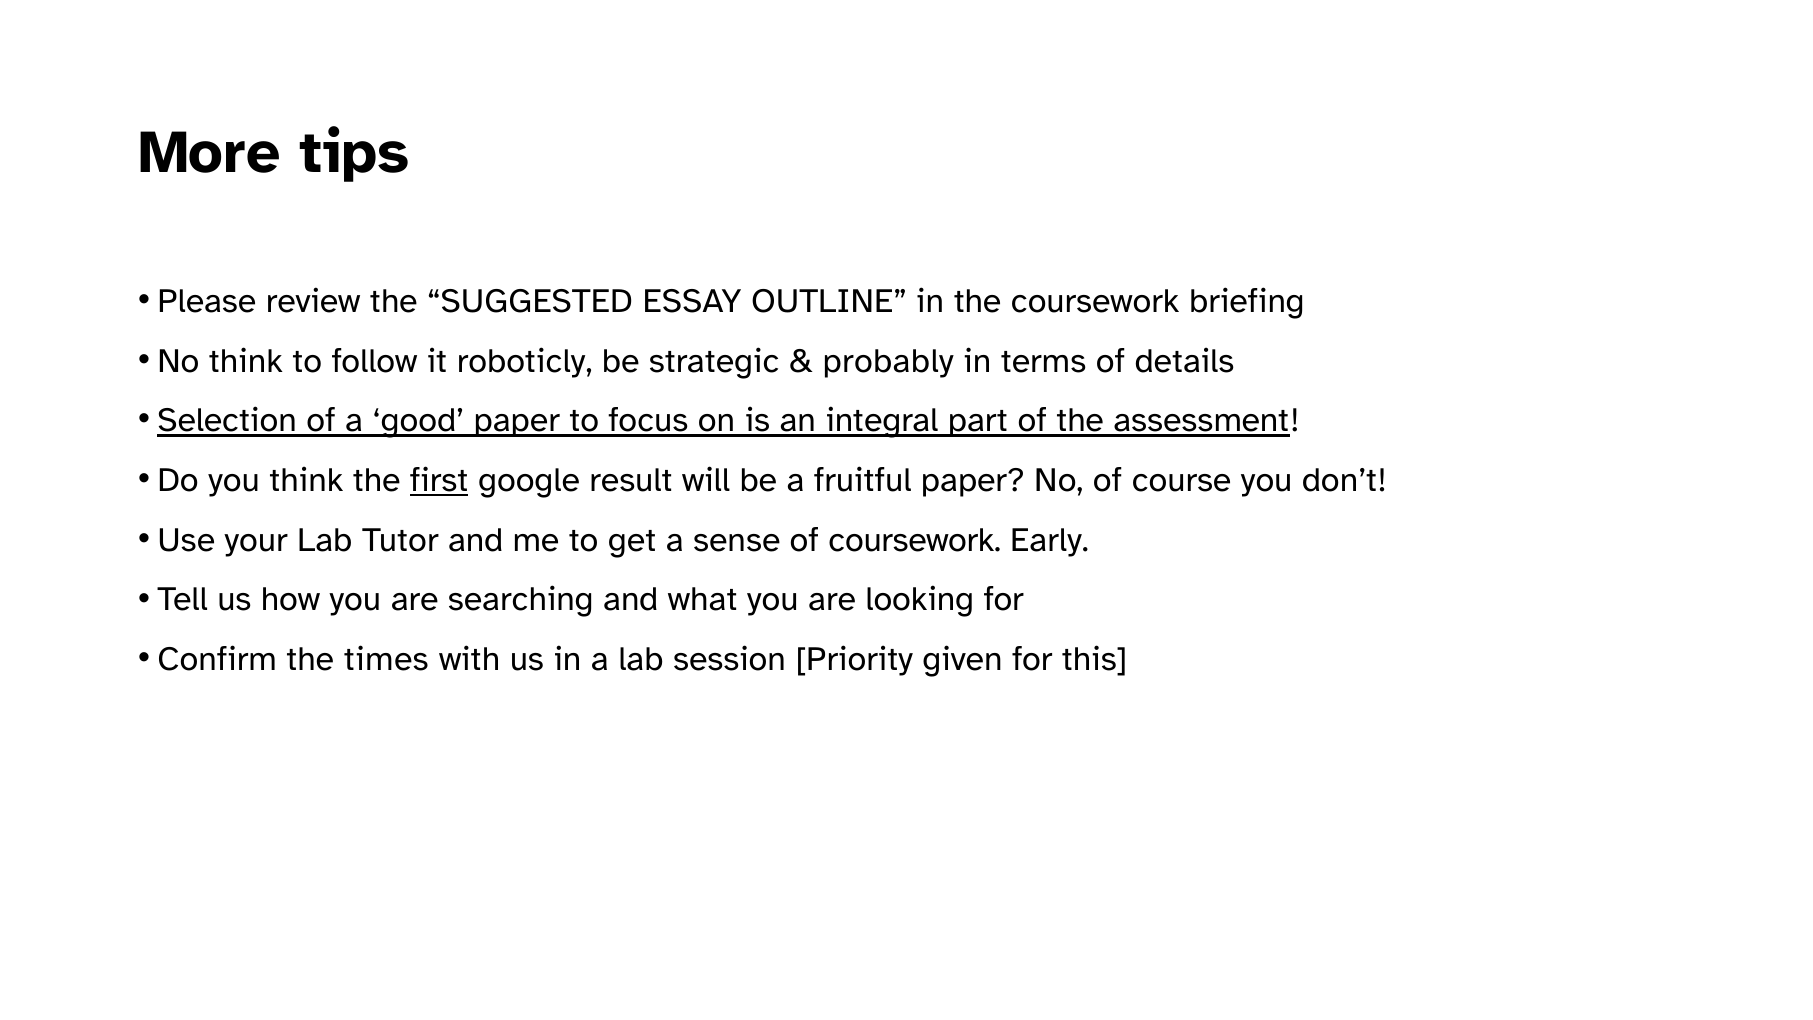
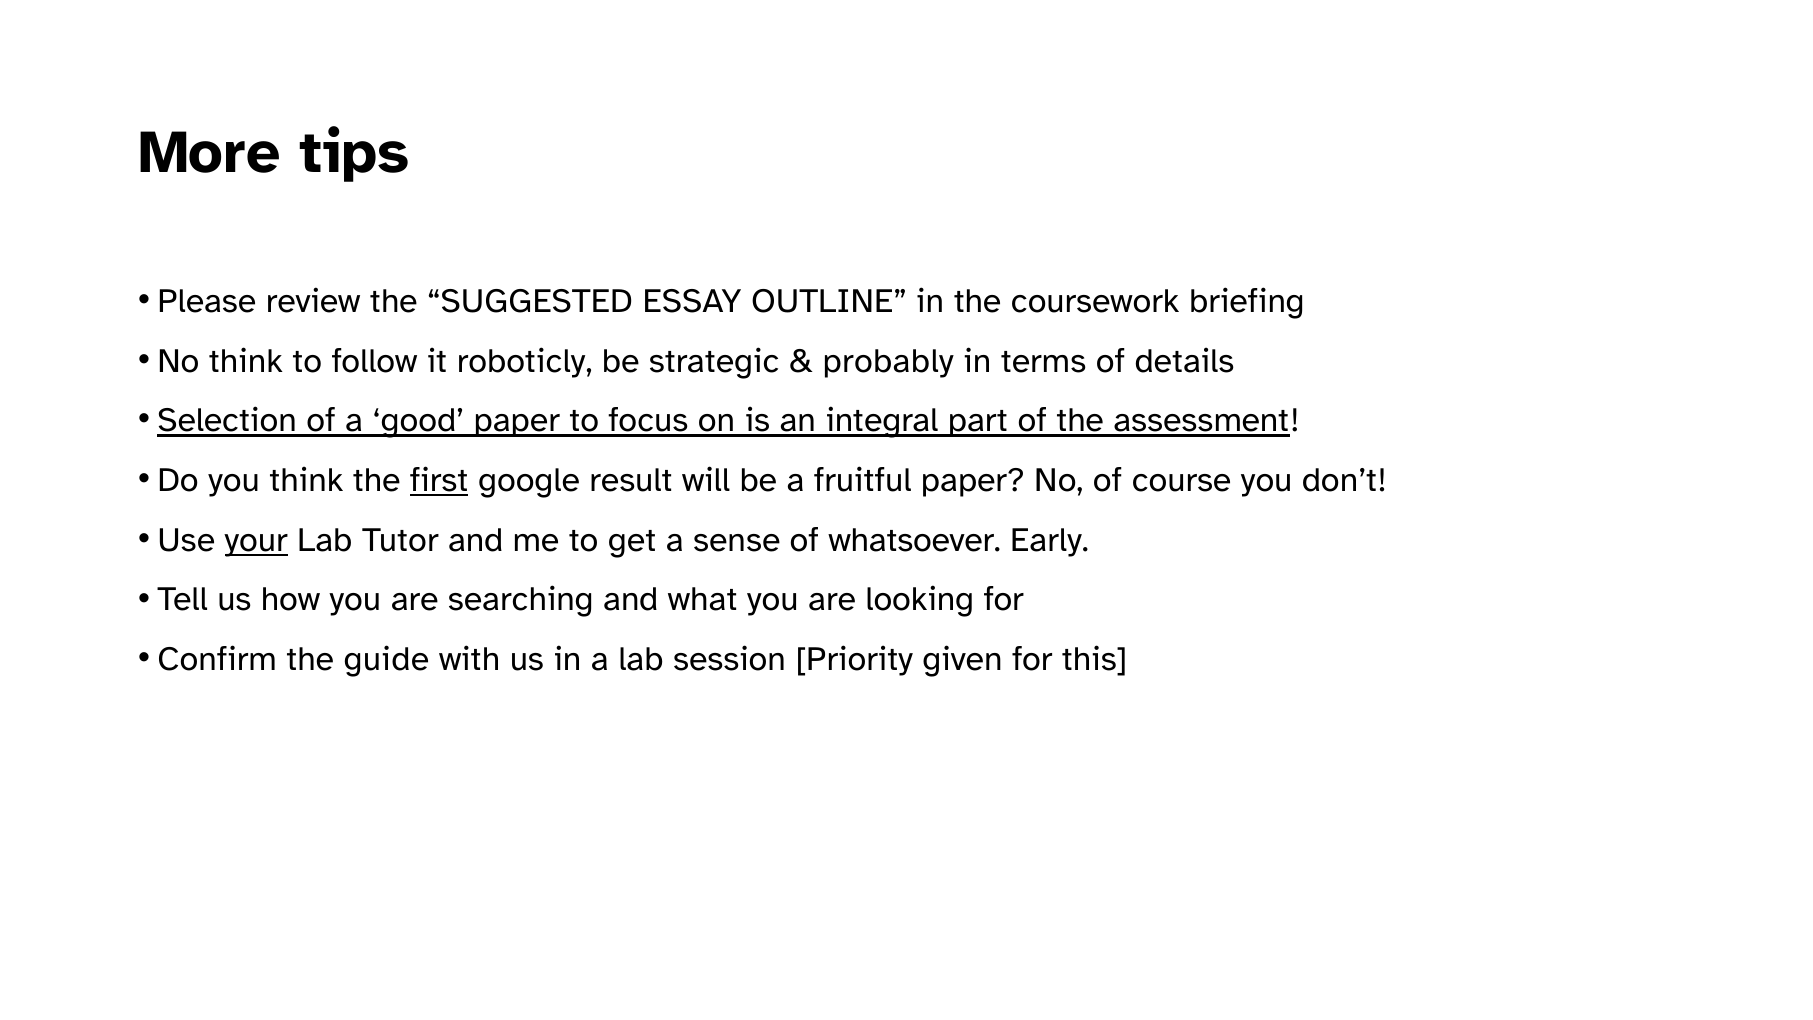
your underline: none -> present (256, 540)
of coursework: coursework -> whatsoever (915, 540)
times: times -> guide (386, 659)
